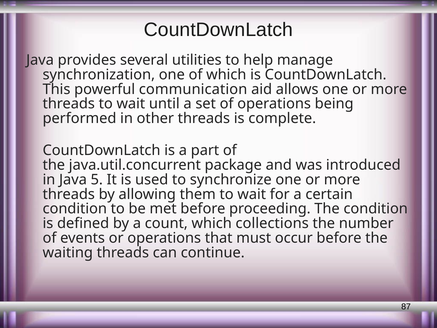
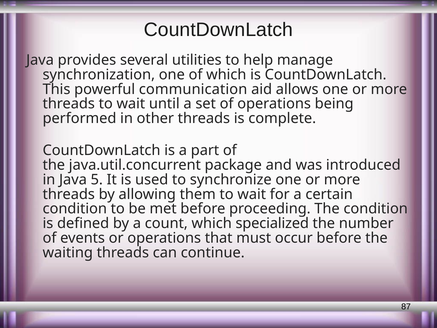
collections: collections -> specialized (272, 223)
